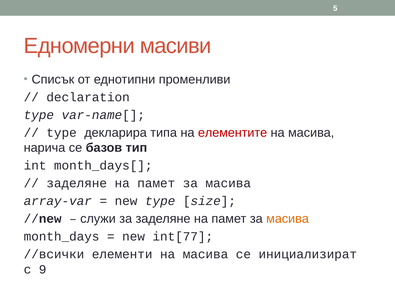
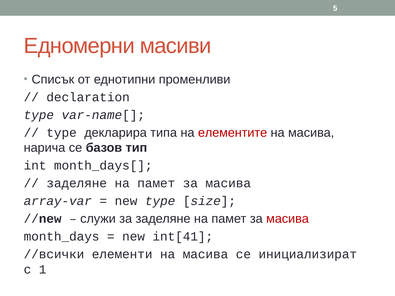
масива colour: orange -> red (288, 219)
int[77: int[77 -> int[41 (183, 237)
9: 9 -> 1 (43, 270)
